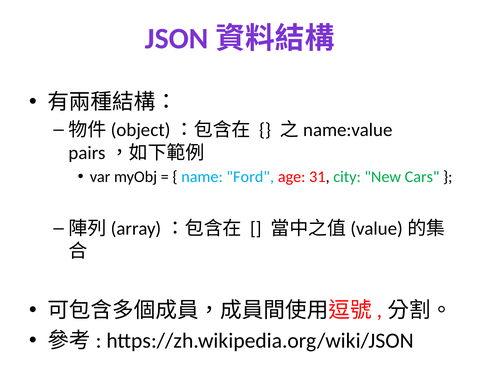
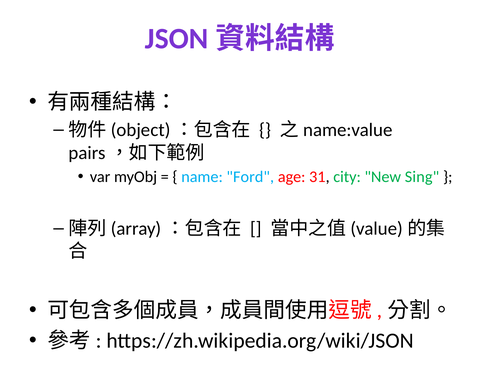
Cars: Cars -> Sing (422, 177)
